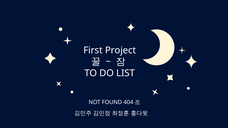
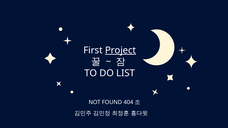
Project underline: none -> present (121, 50)
